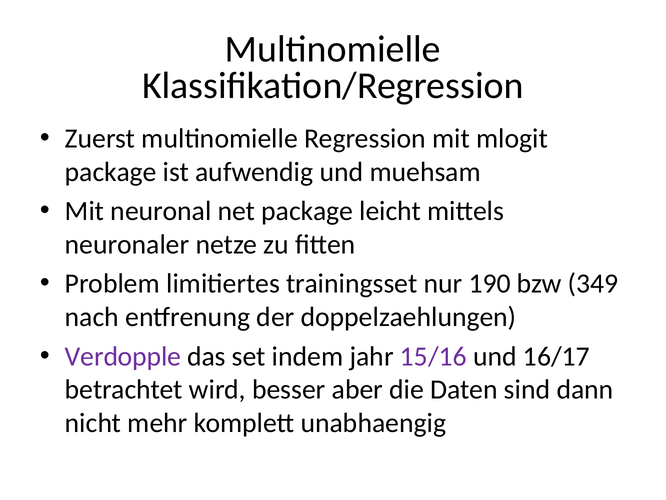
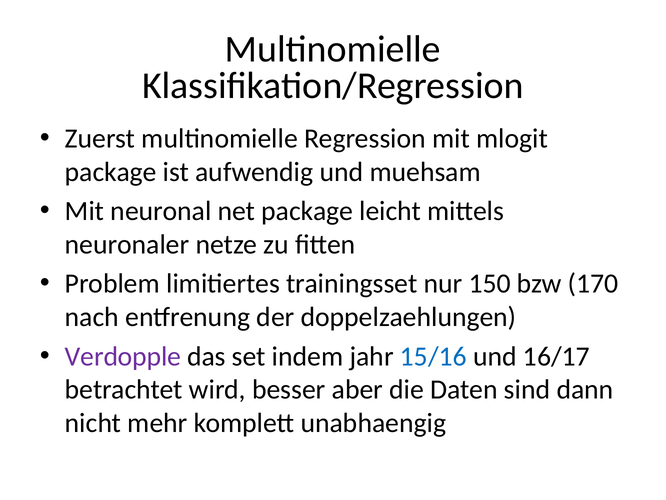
190: 190 -> 150 (490, 284)
349: 349 -> 170 (593, 284)
15/16 colour: purple -> blue (433, 356)
